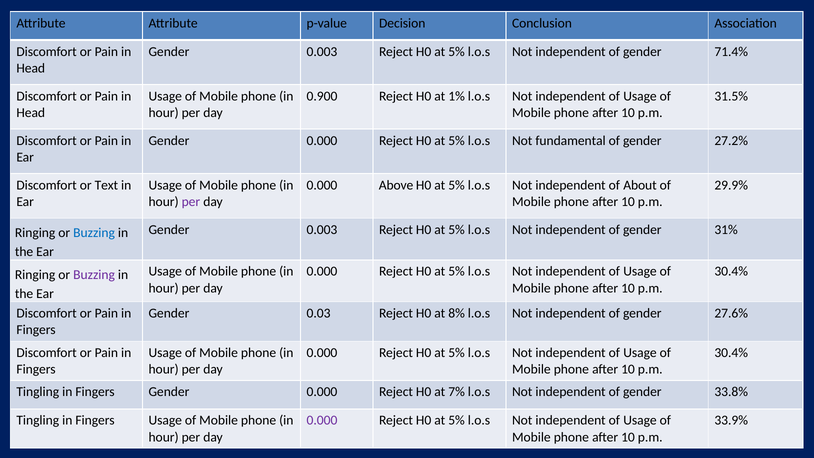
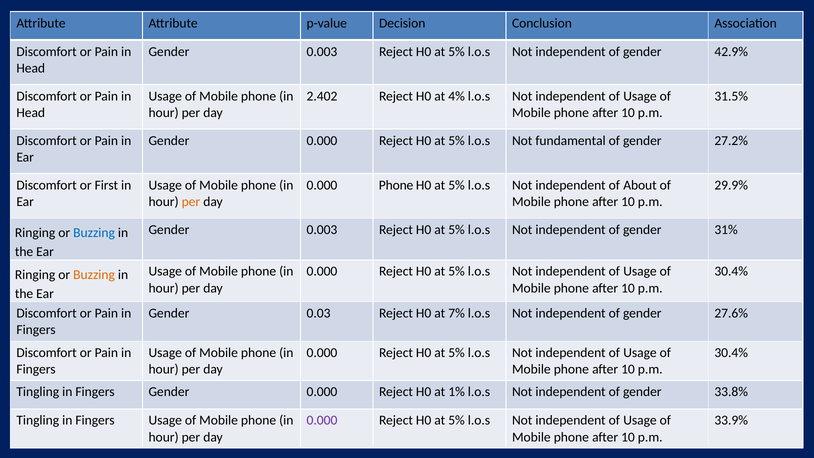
71.4%: 71.4% -> 42.9% (731, 52)
0.900: 0.900 -> 2.402 (322, 96)
1%: 1% -> 4% (457, 96)
Text: Text -> First (106, 185)
0.000 Above: Above -> Phone (396, 185)
per colour: purple -> orange (191, 202)
Buzzing colour: purple -> orange (94, 275)
8%: 8% -> 7% (457, 313)
7%: 7% -> 1% (457, 392)
